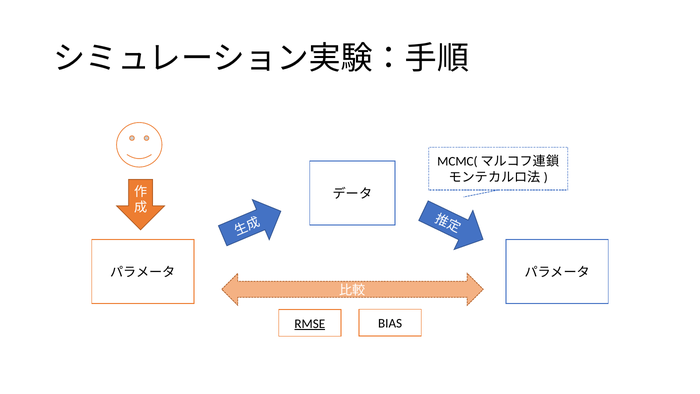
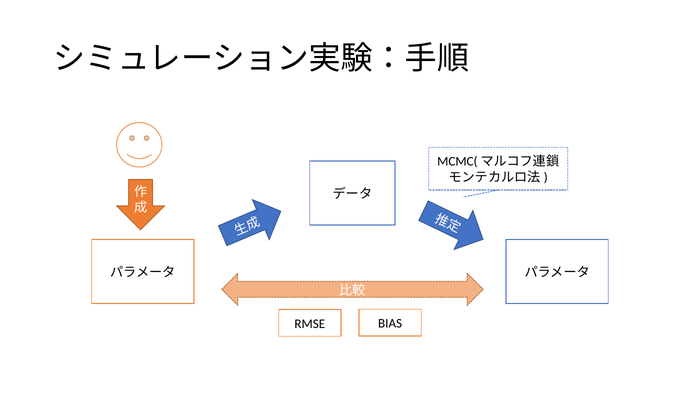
RMSE underline: present -> none (310, 324)
